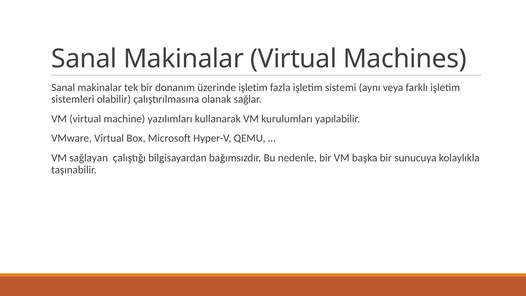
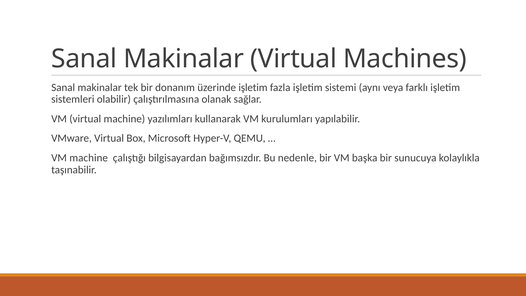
VM sağlayan: sağlayan -> machine (89, 158)
